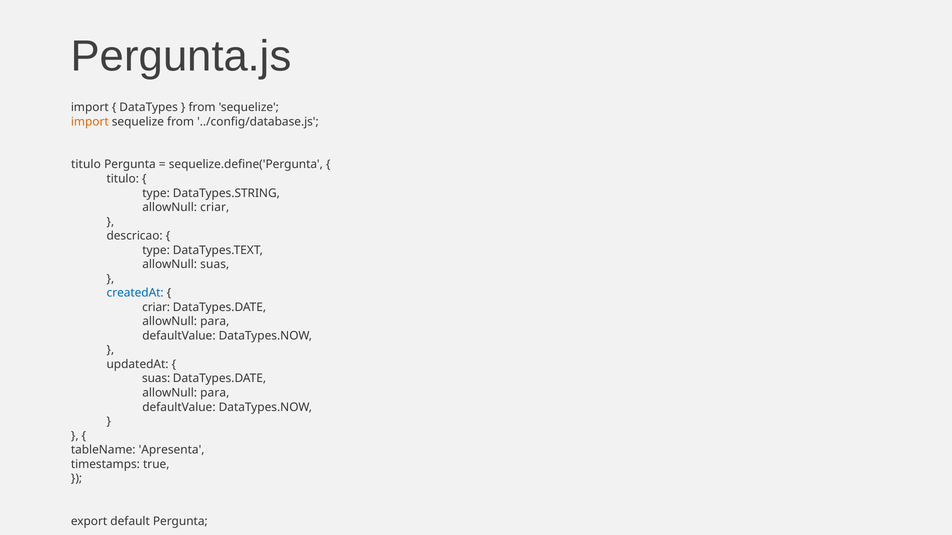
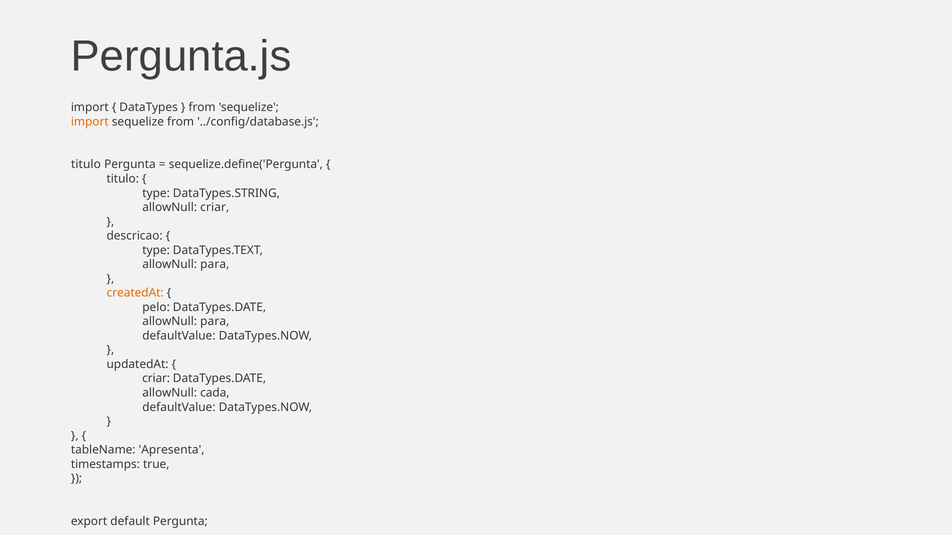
suas: suas -> para (215, 265)
createdAt colour: blue -> orange (135, 293)
criar: criar -> pelo (156, 308)
suas: suas -> criar (156, 379)
para: para -> cada (215, 393)
